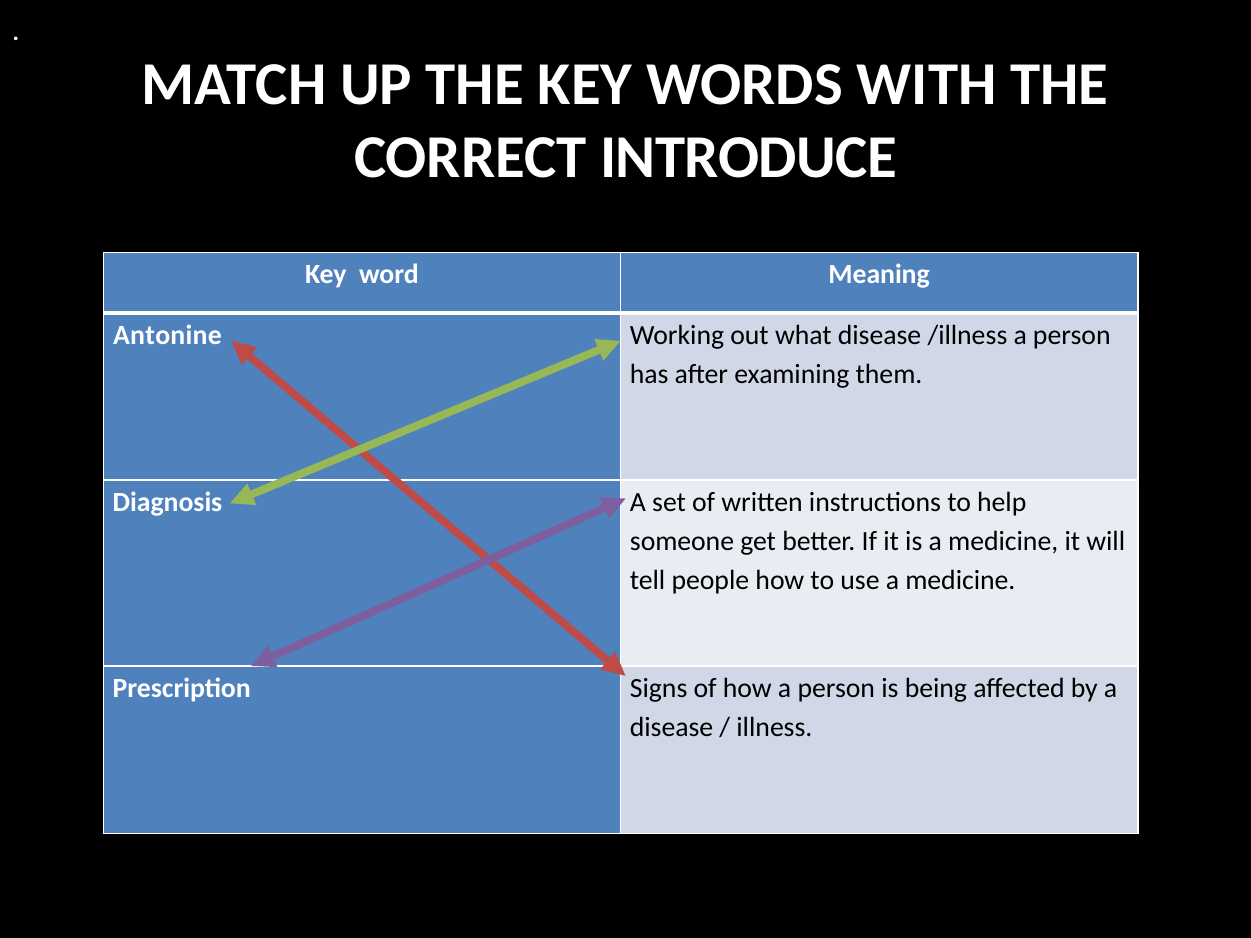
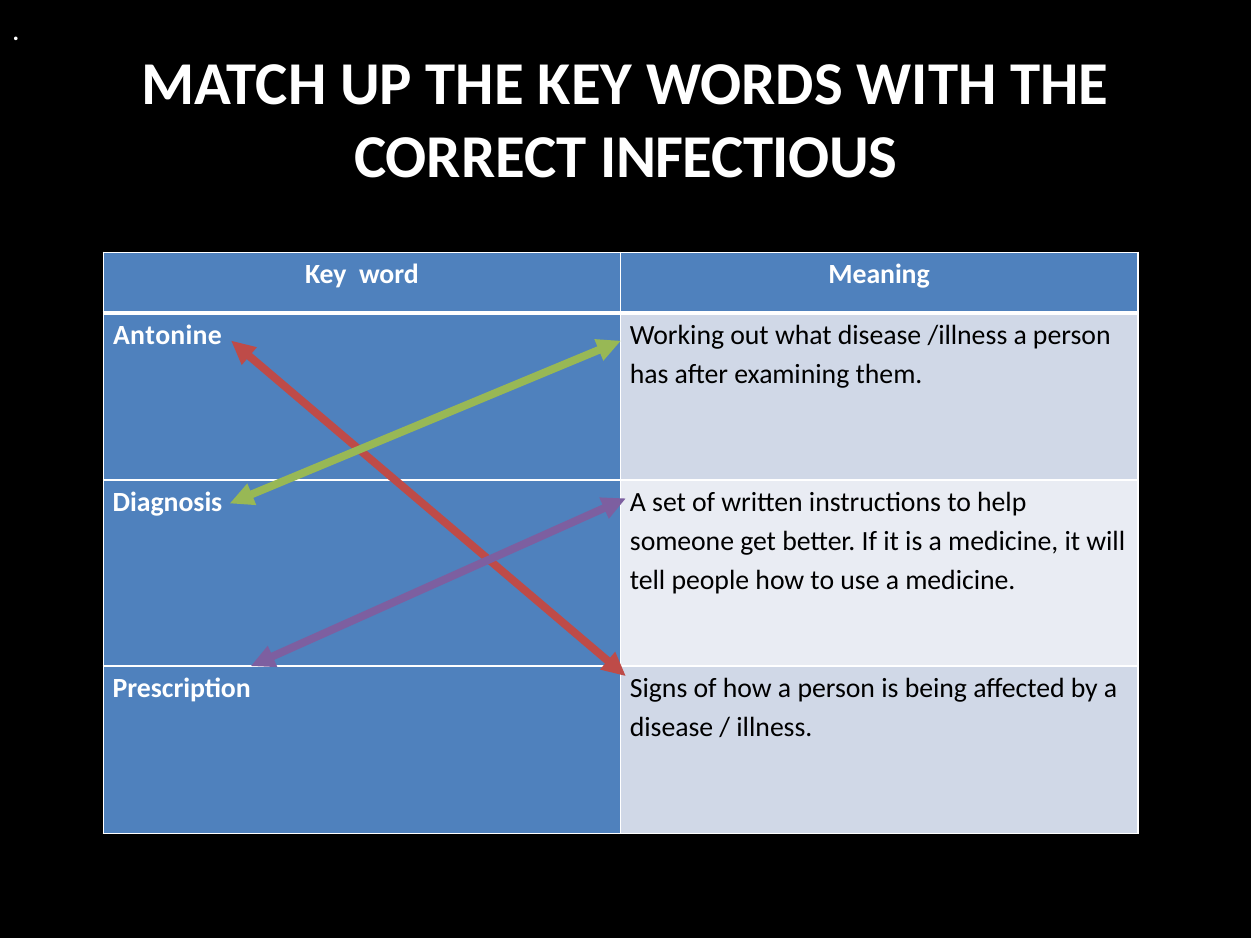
INTRODUCE: INTRODUCE -> INFECTIOUS (749, 158)
